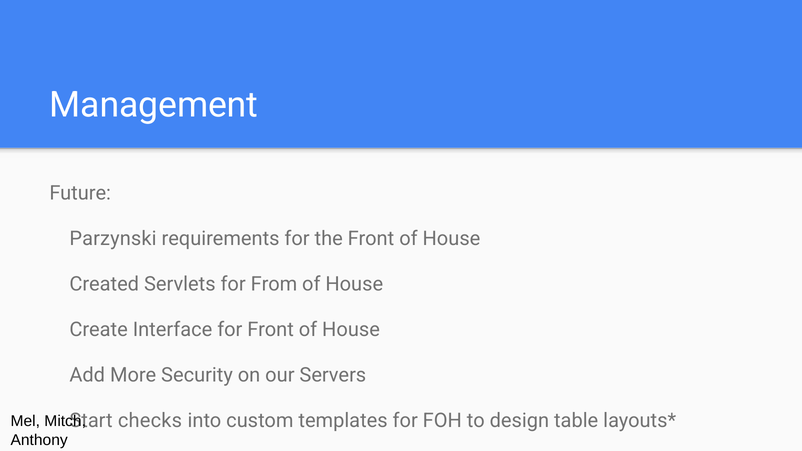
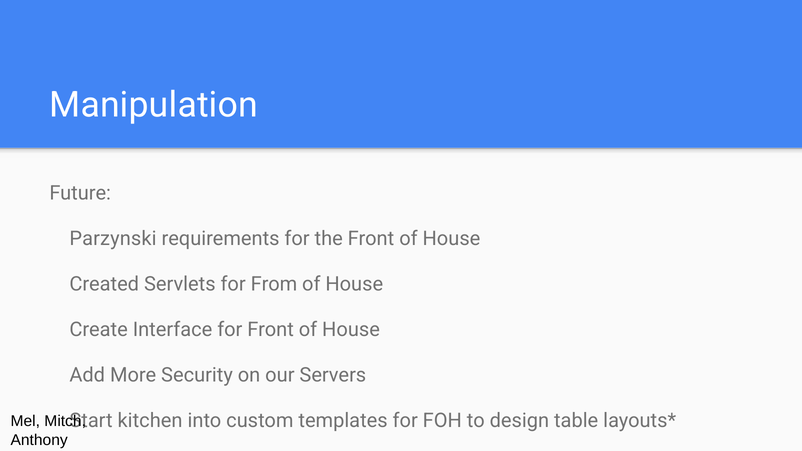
Management: Management -> Manipulation (154, 105)
checks: checks -> kitchen (150, 421)
